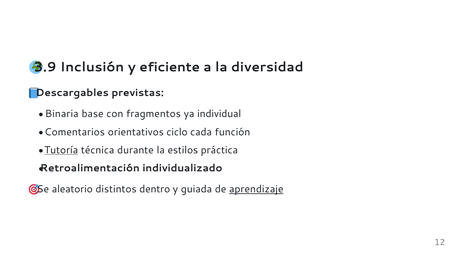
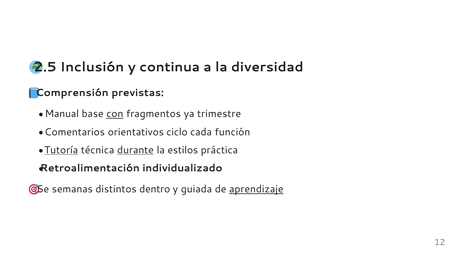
3.9: 3.9 -> 2.5 (45, 67)
eficiente: eficiente -> continua (170, 67)
Descargables: Descargables -> Comprensión (72, 93)
Binaria: Binaria -> Manual (62, 114)
con underline: none -> present (115, 114)
individual: individual -> trimestre (219, 114)
durante underline: none -> present (135, 150)
aleatorio: aleatorio -> semanas (72, 189)
